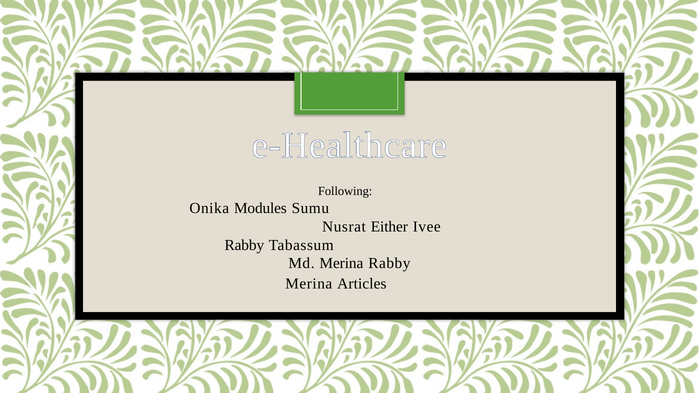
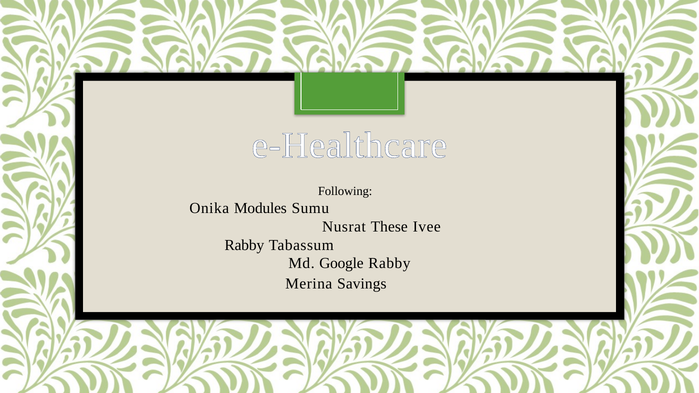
Either: Either -> These (389, 227)
Md Merina: Merina -> Google (341, 263)
Articles: Articles -> Savings (362, 284)
